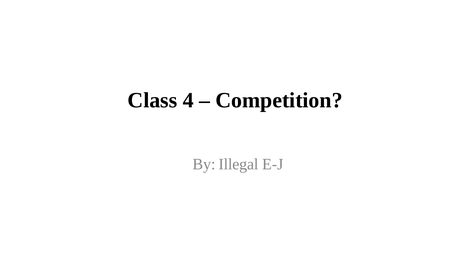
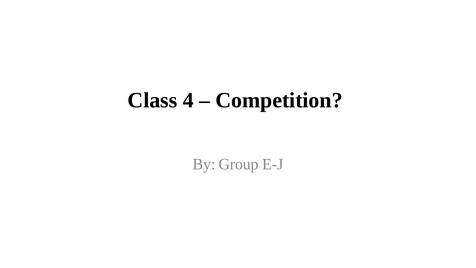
Illegal: Illegal -> Group (238, 164)
